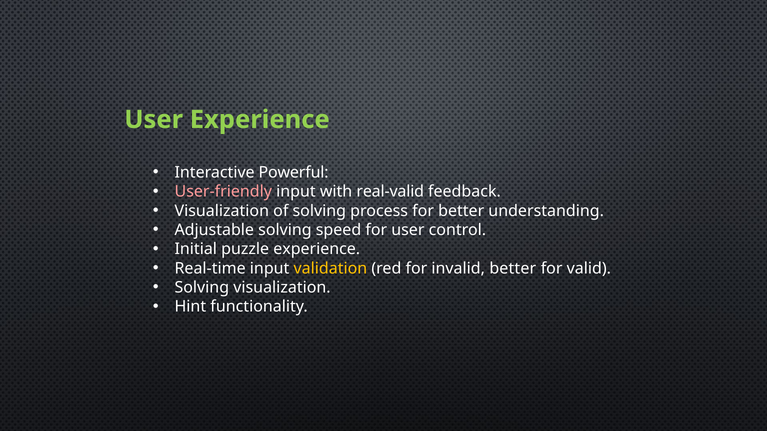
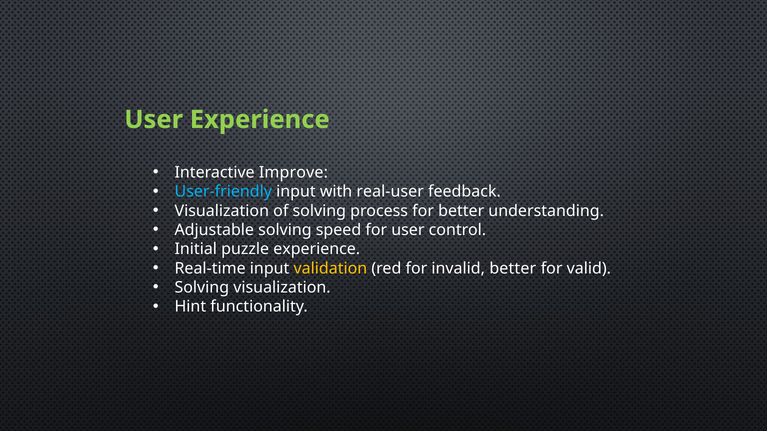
Powerful: Powerful -> Improve (293, 173)
User-friendly colour: pink -> light blue (223, 192)
real-valid: real-valid -> real-user (390, 192)
